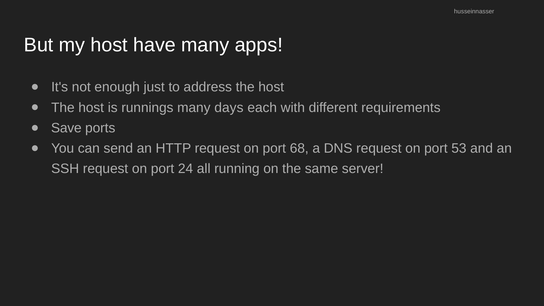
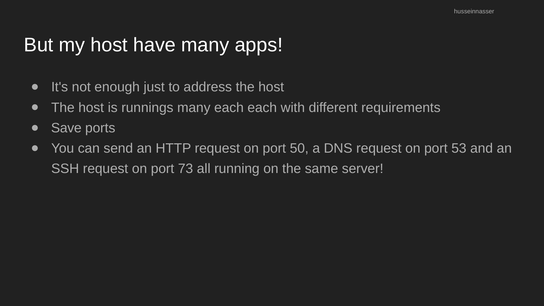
many days: days -> each (229, 108)
68: 68 -> 50 (299, 148)
24: 24 -> 73 (186, 169)
